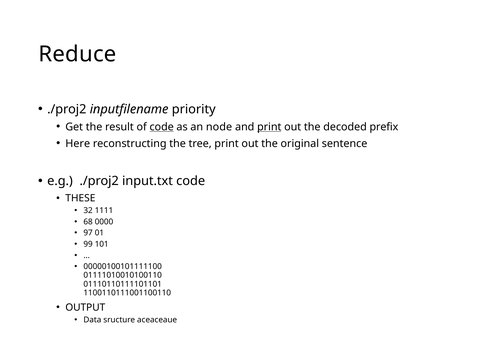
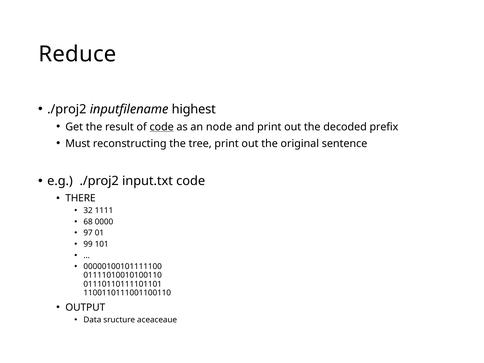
priority: priority -> highest (194, 109)
print underline: present -> none (269, 127)
Here: Here -> Must (78, 144)
THESE: THESE -> THERE (80, 198)
